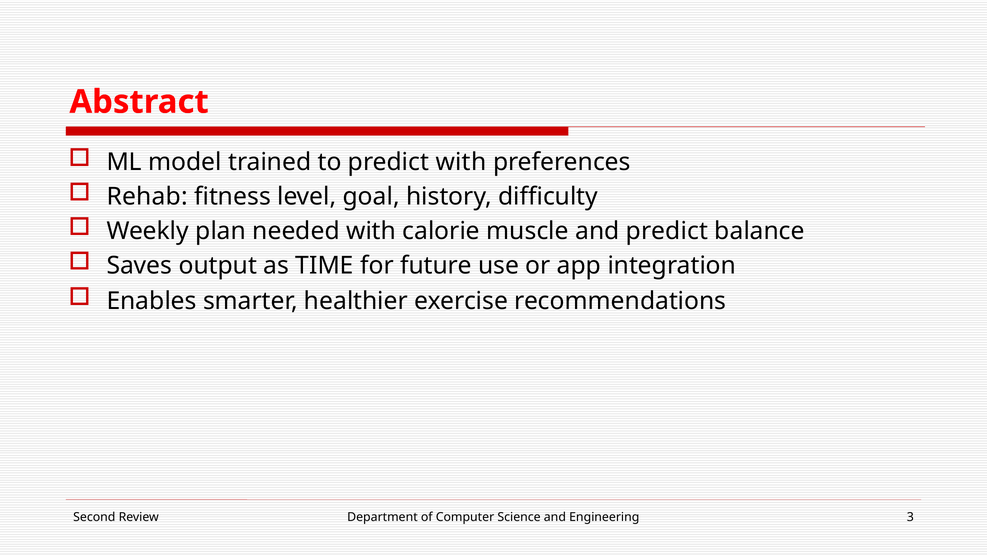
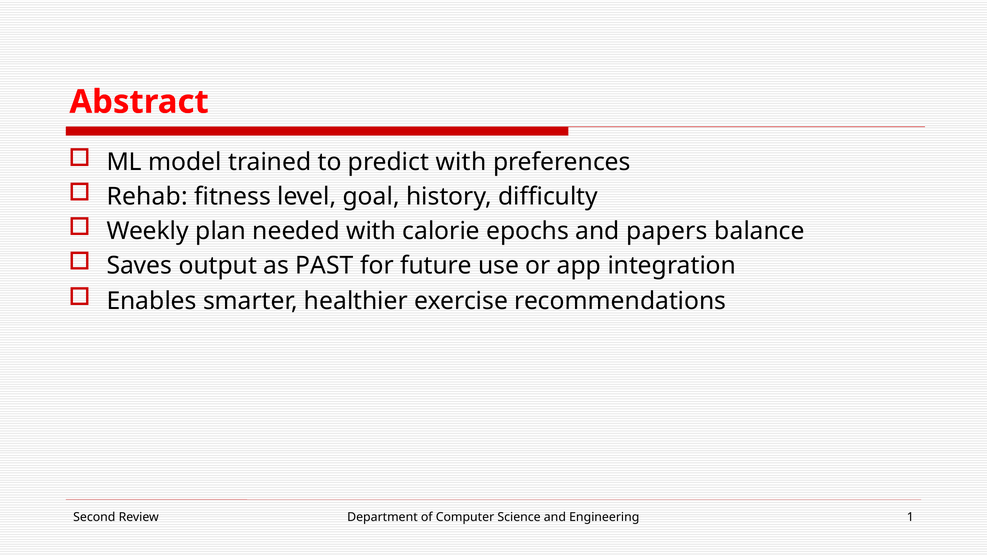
muscle: muscle -> epochs (528, 231)
and predict: predict -> papers (667, 231)
TIME: TIME -> PAST (325, 266)
3: 3 -> 1 (910, 518)
